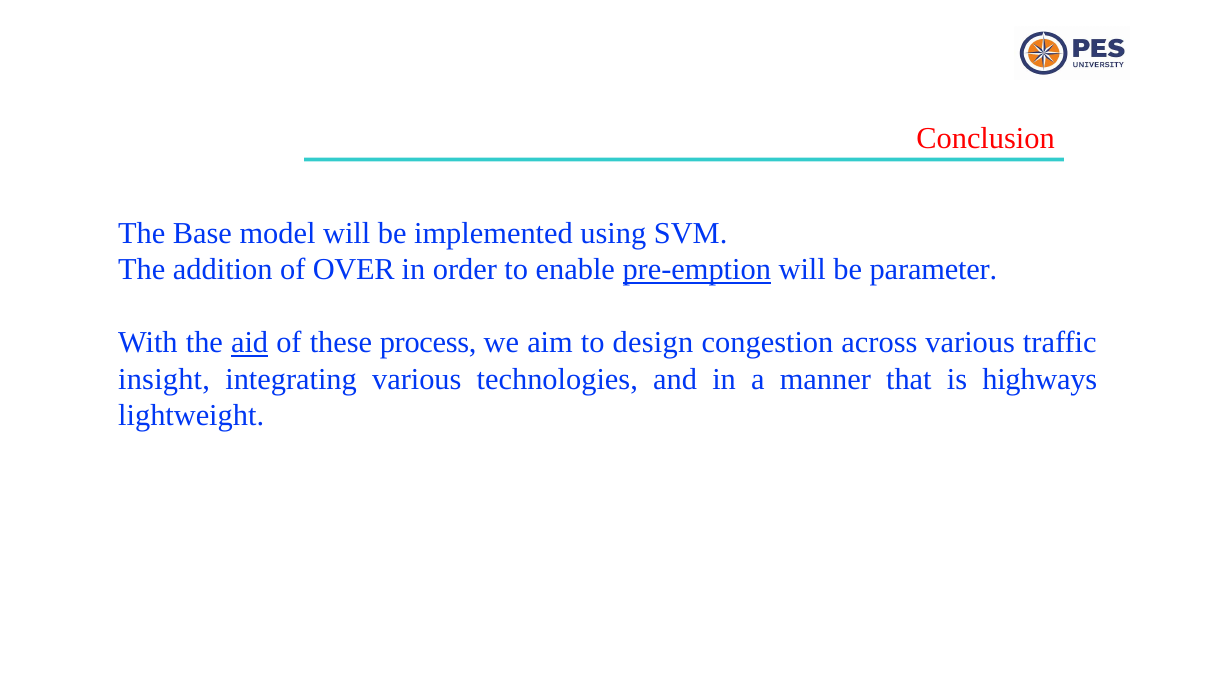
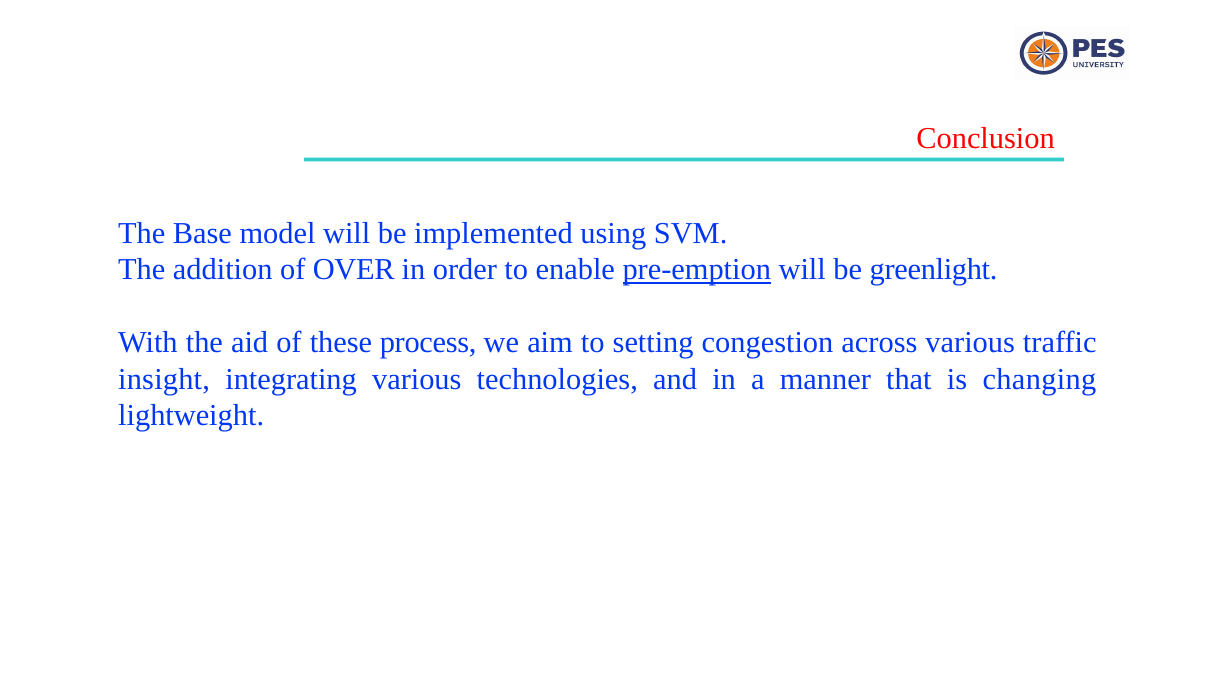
parameter: parameter -> greenlight (934, 270)
aid underline: present -> none (250, 343)
design: design -> setting (653, 343)
highways: highways -> changing (1039, 379)
